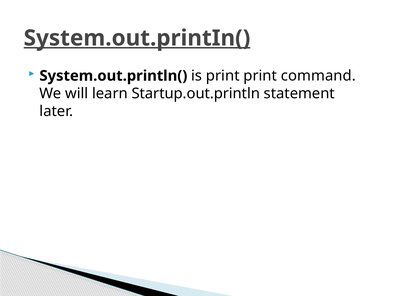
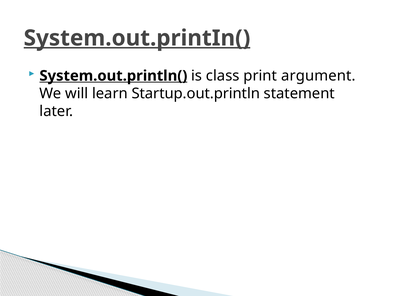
System.out.println( underline: none -> present (113, 76)
is print: print -> class (223, 76)
command: command -> argument (318, 76)
